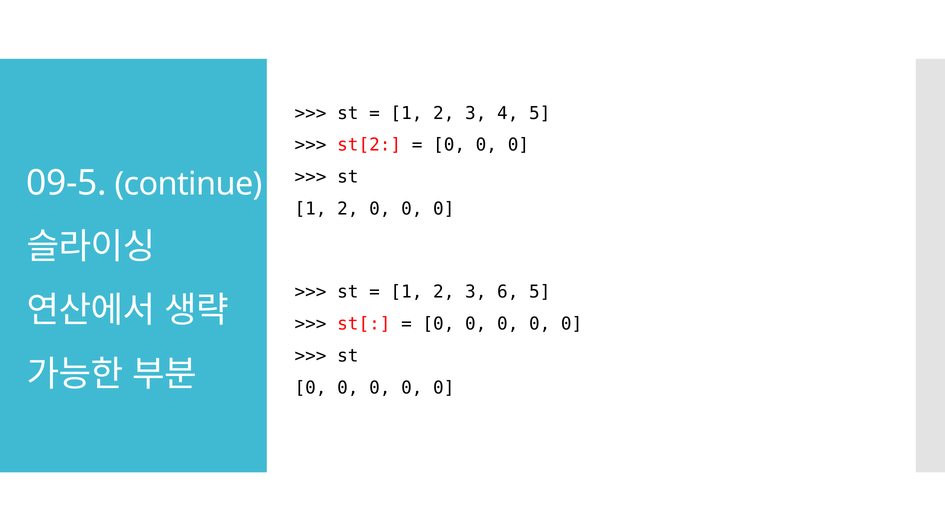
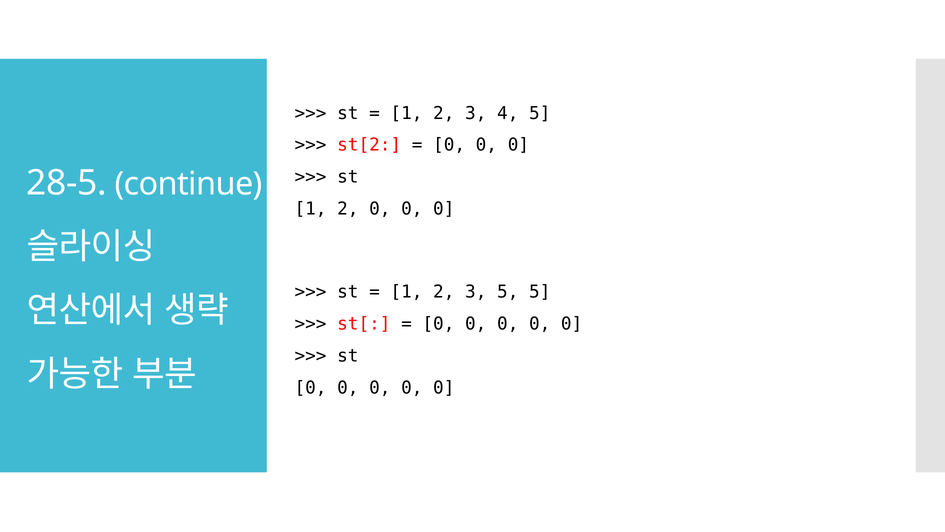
09-5: 09-5 -> 28-5 (67, 183)
3 6: 6 -> 5 (508, 292)
